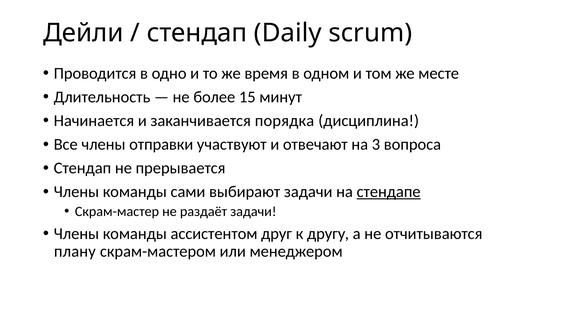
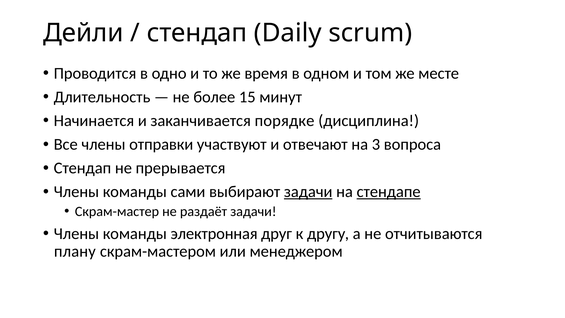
порядка: порядка -> порядке (285, 121)
задачи underline: none -> present (308, 192)
ассистентом: ассистентом -> электронная (214, 234)
